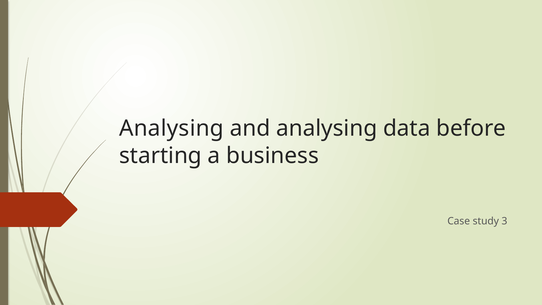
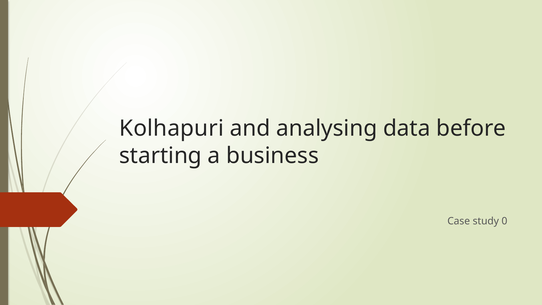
Analysing: Analysing -> Kolhapuri (171, 128)
3: 3 -> 0 (504, 221)
